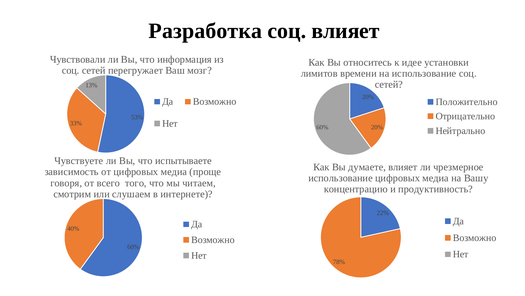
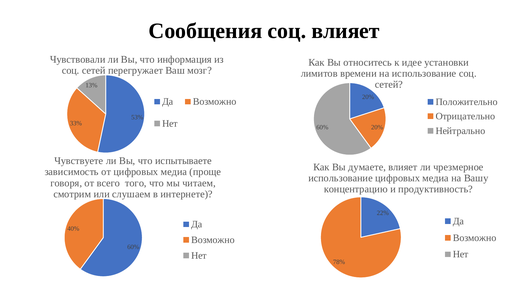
Разработка: Разработка -> Сообщения (205, 31)
